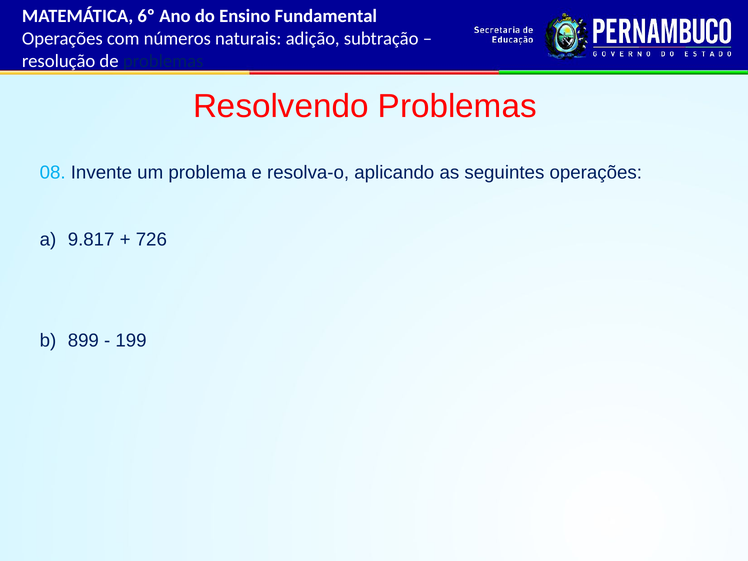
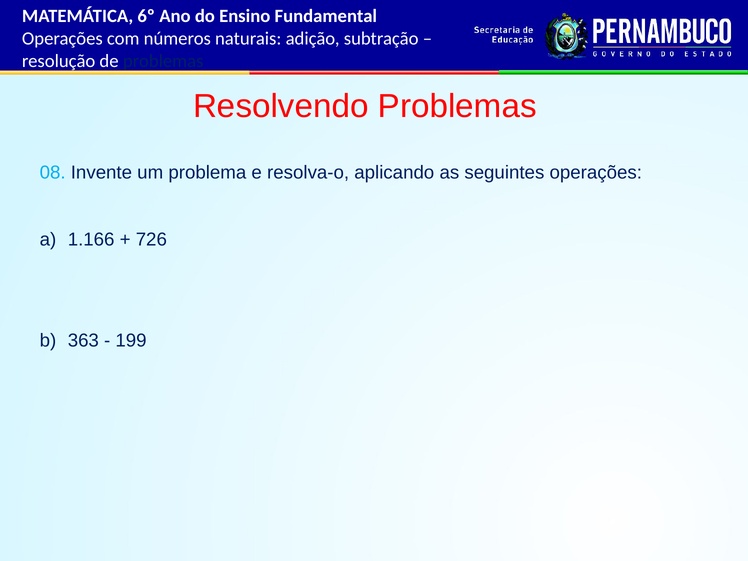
9.817: 9.817 -> 1.166 (91, 240)
899: 899 -> 363 (83, 341)
